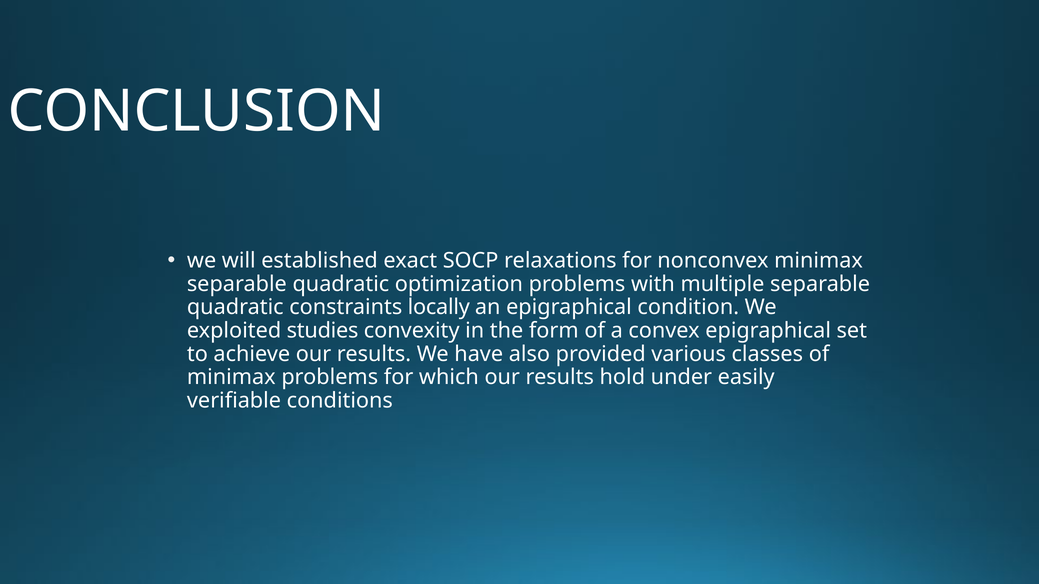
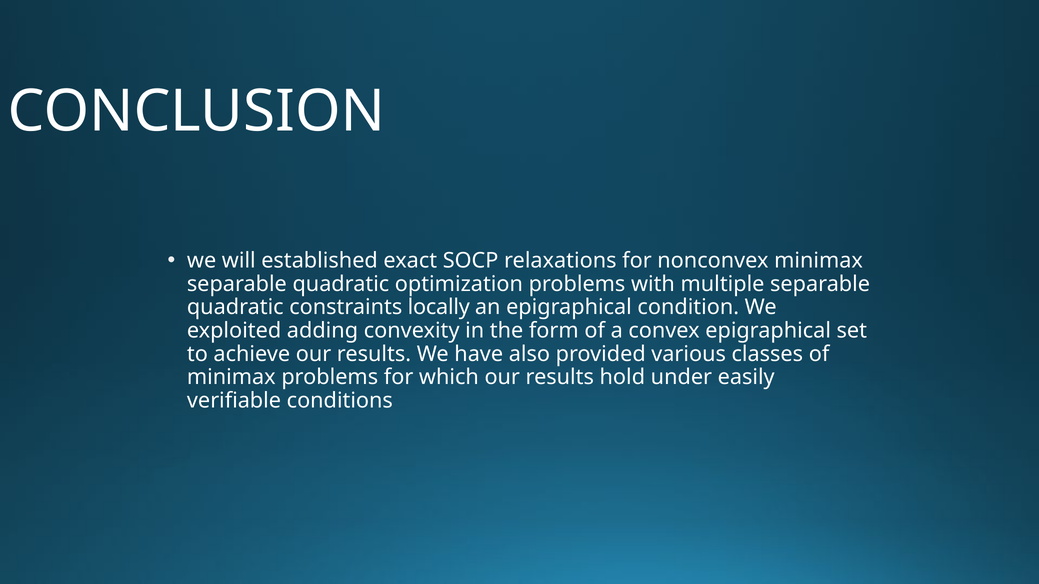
studies: studies -> adding (322, 331)
